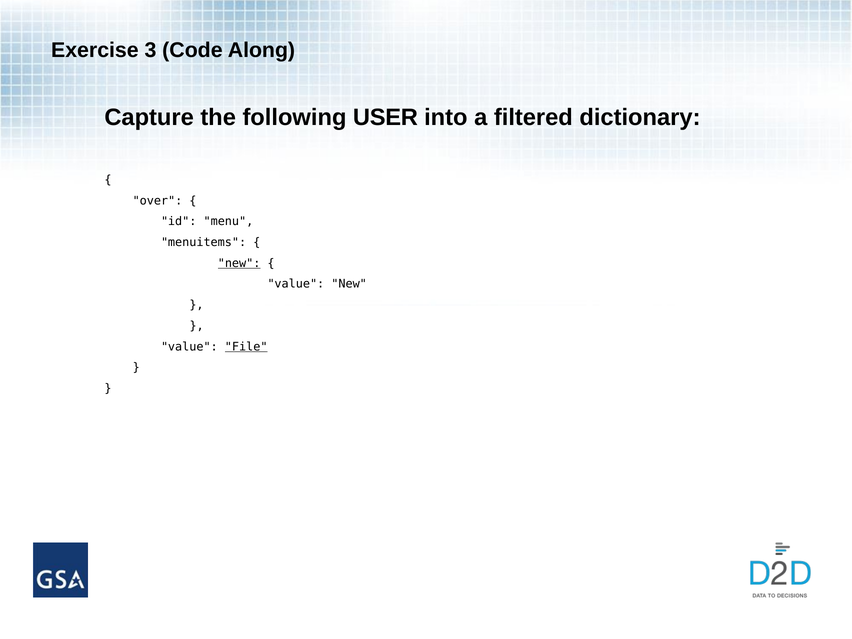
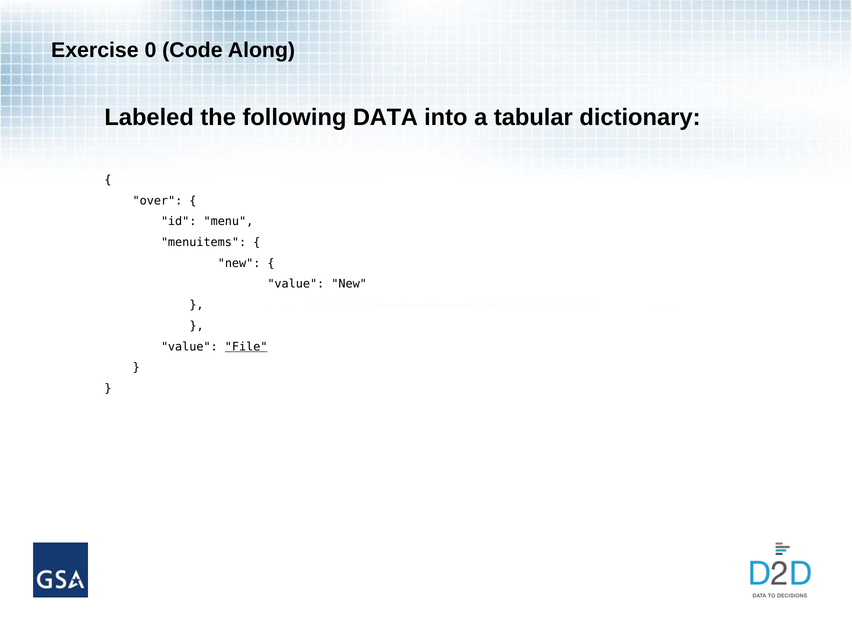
3: 3 -> 0 (150, 50)
Capture: Capture -> Labeled (149, 118)
USER: USER -> DATA (385, 118)
filtered: filtered -> tabular (533, 118)
new underline: present -> none (239, 263)
